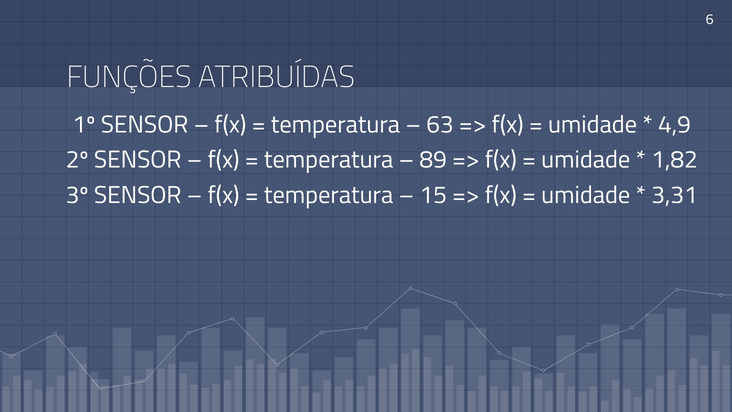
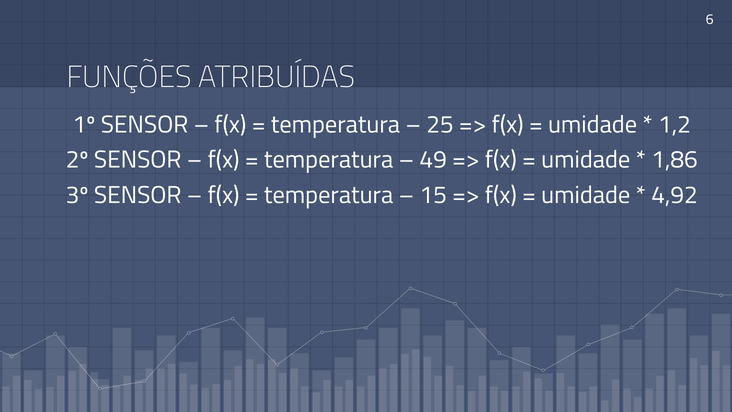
63: 63 -> 25 (440, 124)
4,9: 4,9 -> 1,2 (675, 124)
89: 89 -> 49 (433, 160)
1,82: 1,82 -> 1,86 (675, 160)
3,31: 3,31 -> 4,92 (675, 195)
